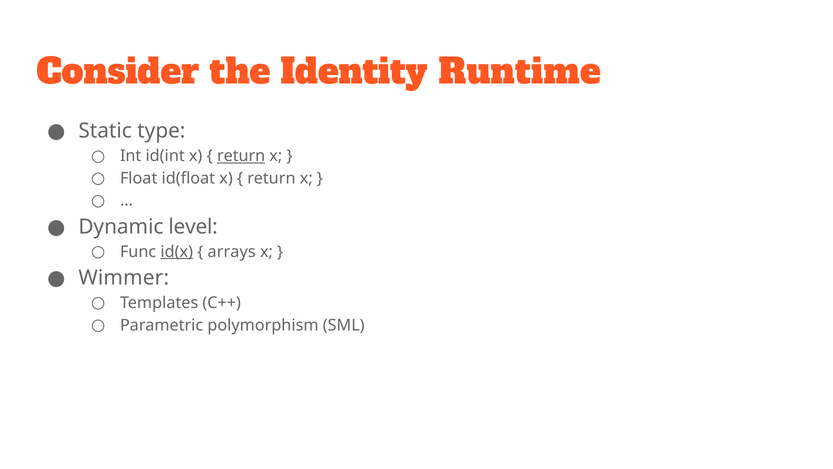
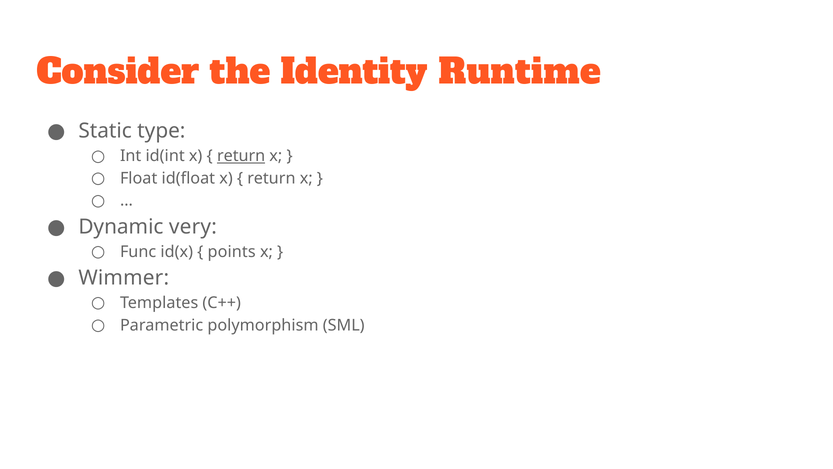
level: level -> very (193, 227)
id(x underline: present -> none (177, 252)
arrays: arrays -> points (232, 252)
